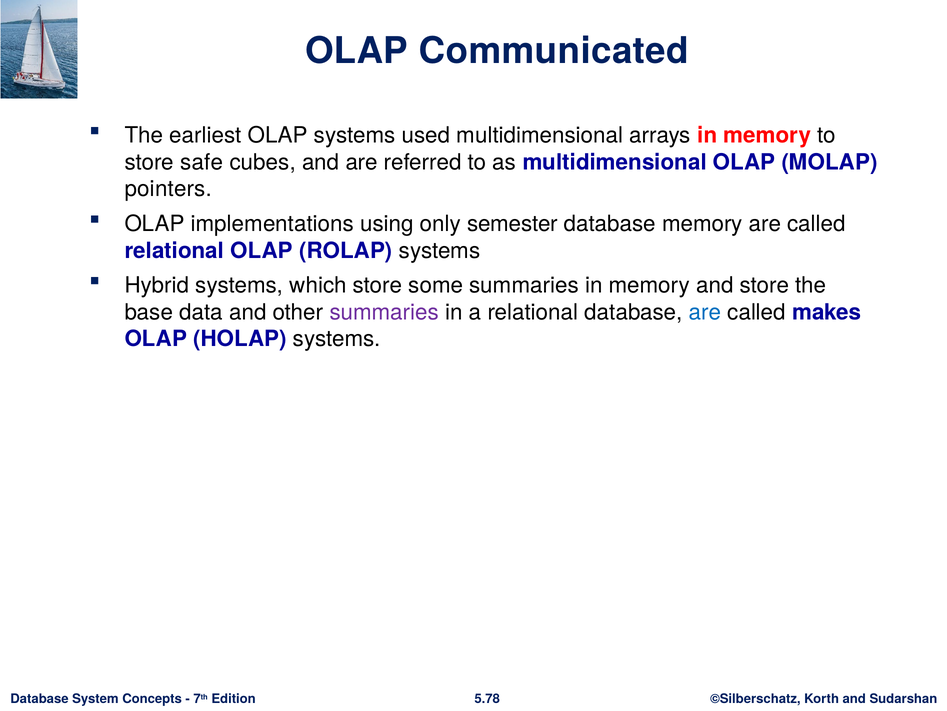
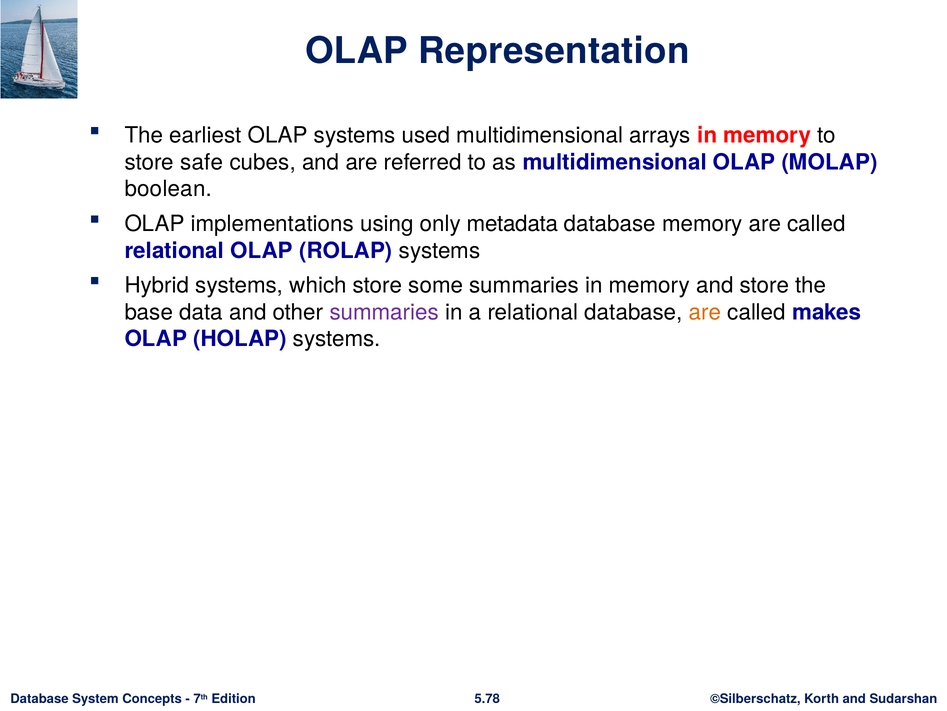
Communicated: Communicated -> Representation (554, 51)
pointers: pointers -> boolean (168, 189)
semester: semester -> metadata (512, 224)
are colour: blue -> orange (705, 312)
